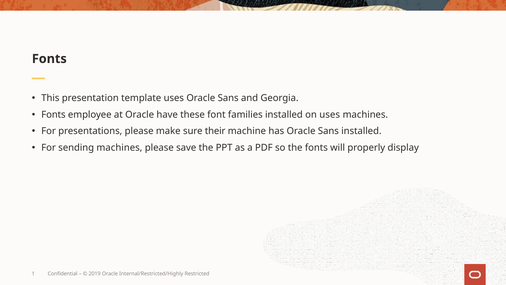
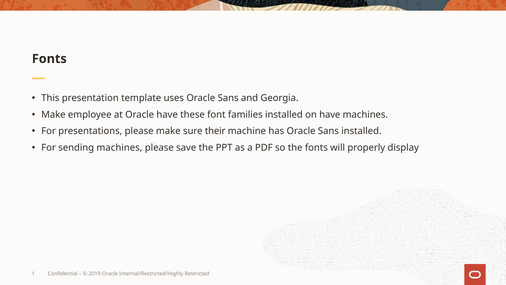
Fonts: Fonts -> Make (53, 114)
on uses: uses -> have (330, 114)
